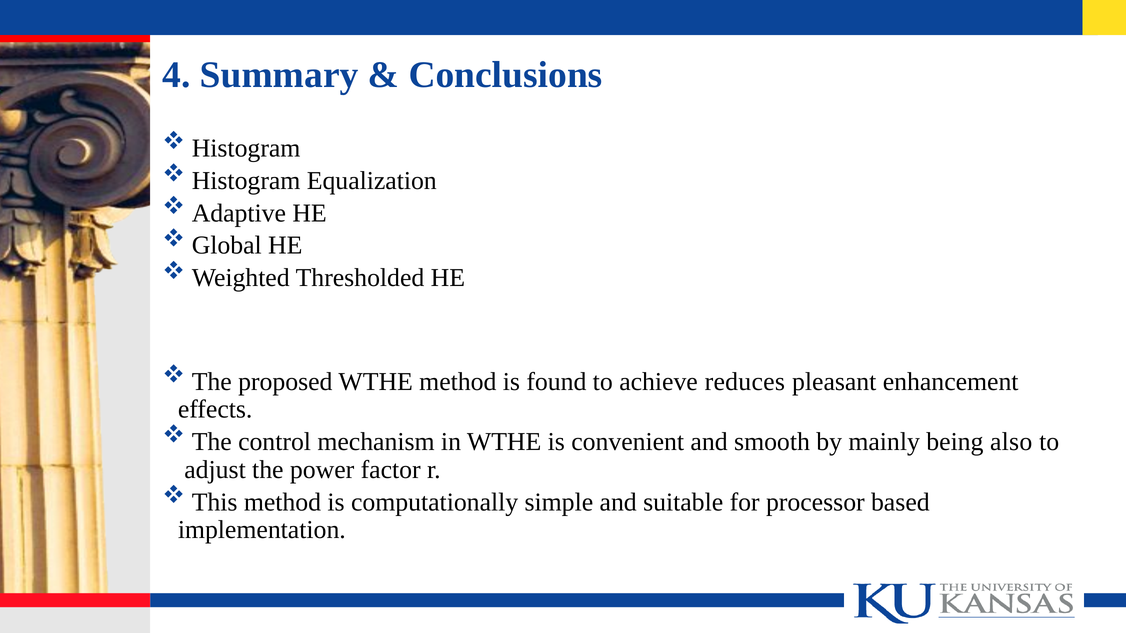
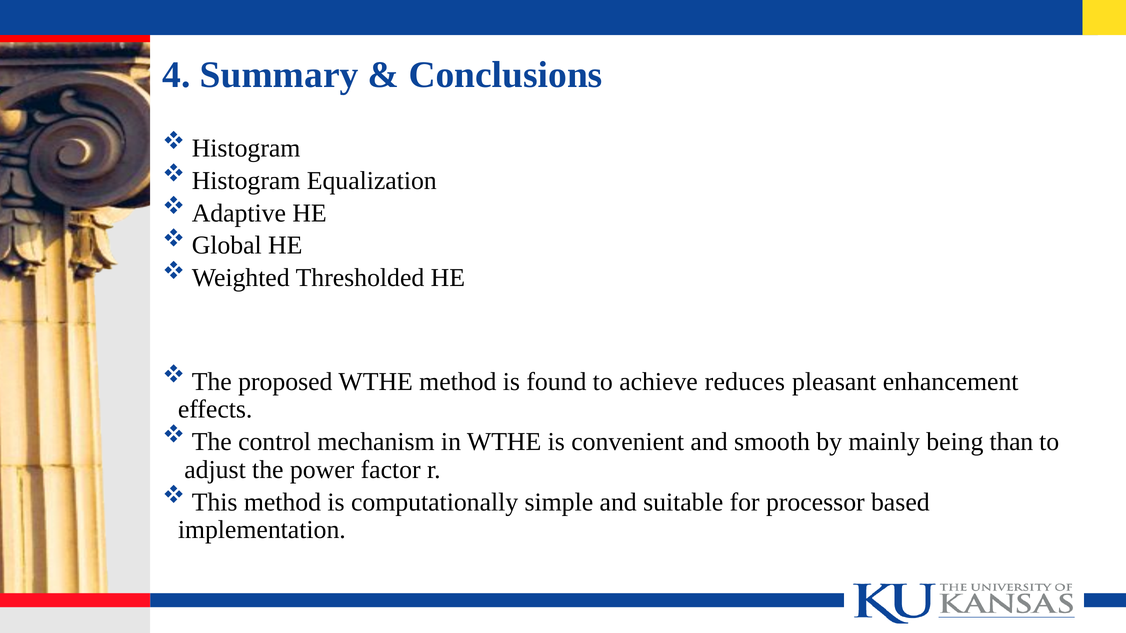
also: also -> than (1011, 442)
